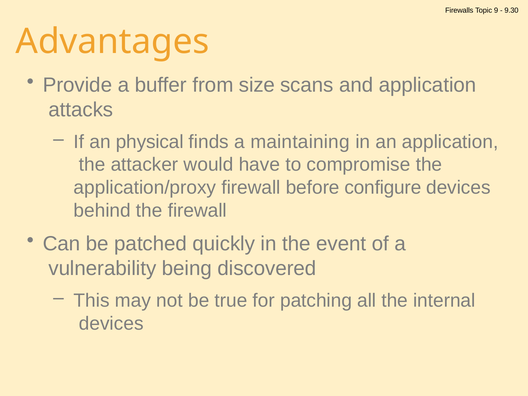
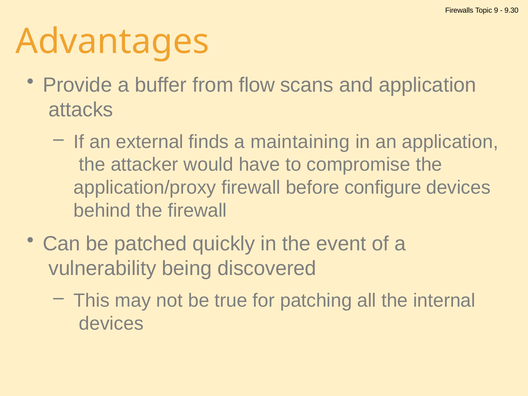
size: size -> flow (257, 85)
physical: physical -> external (150, 142)
